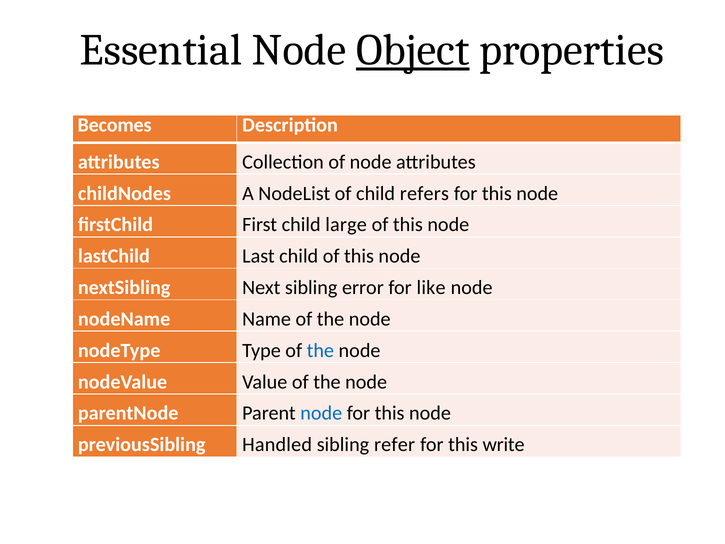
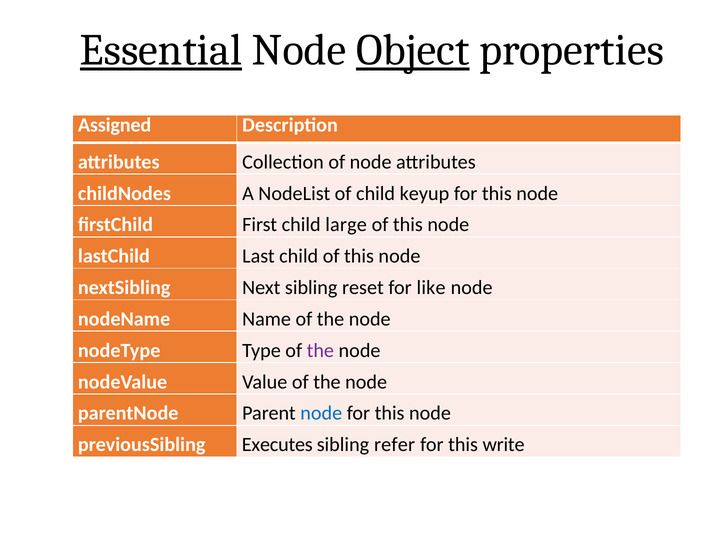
Essential underline: none -> present (161, 50)
Becomes: Becomes -> Assigned (115, 125)
refers: refers -> keyup (424, 193)
error: error -> reset (363, 287)
the colour: blue -> purple (320, 350)
Handled: Handled -> Executes (277, 444)
